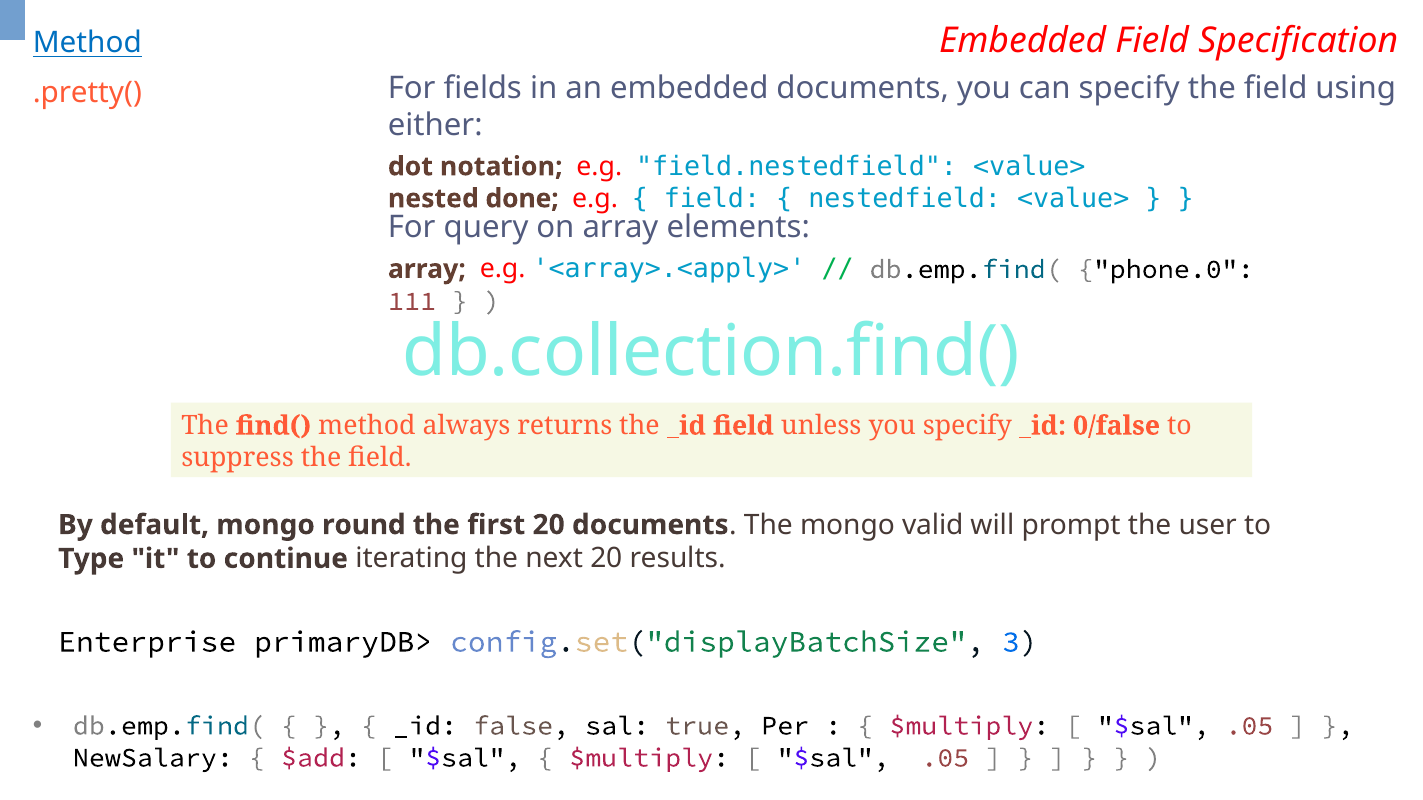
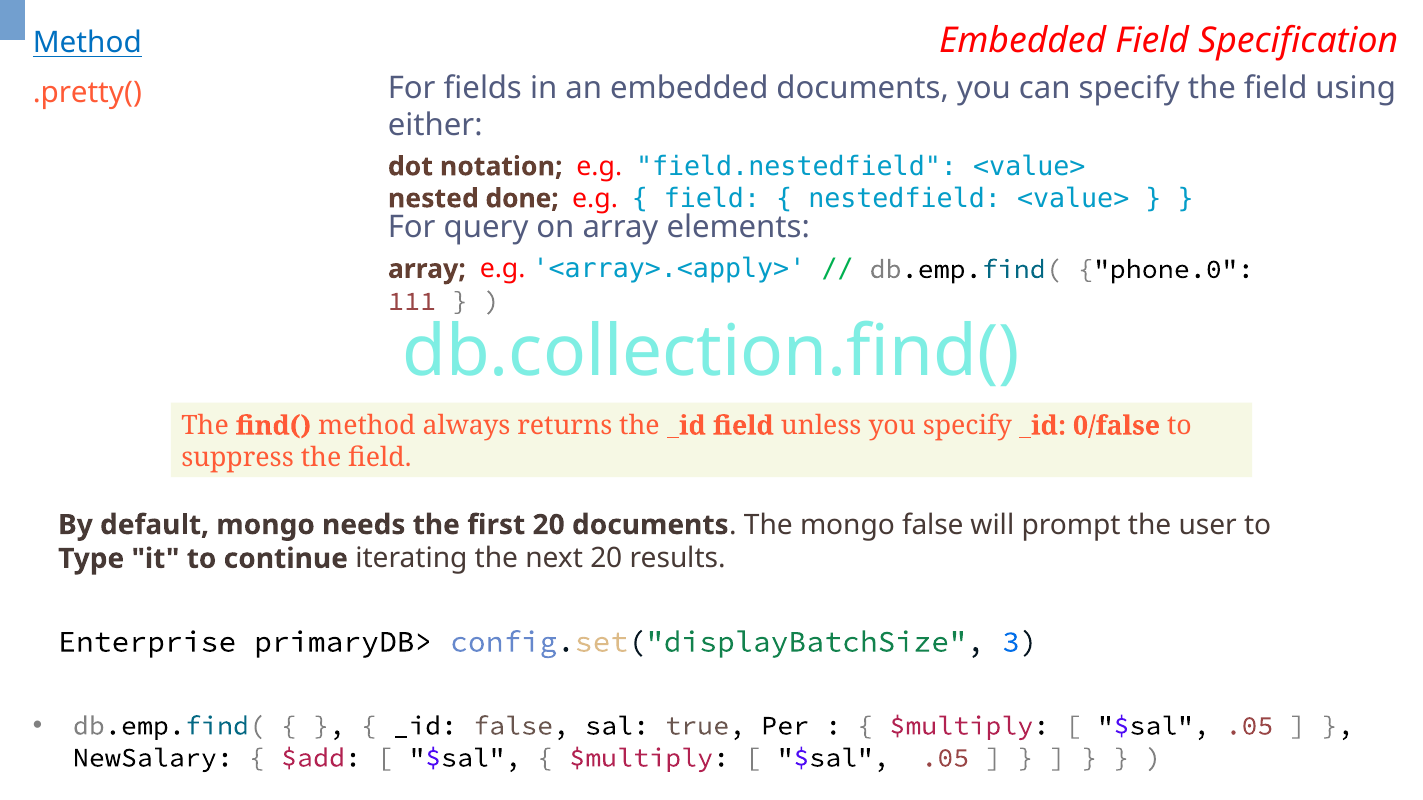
round: round -> needs (364, 525)
mongo valid: valid -> false (933, 525)
